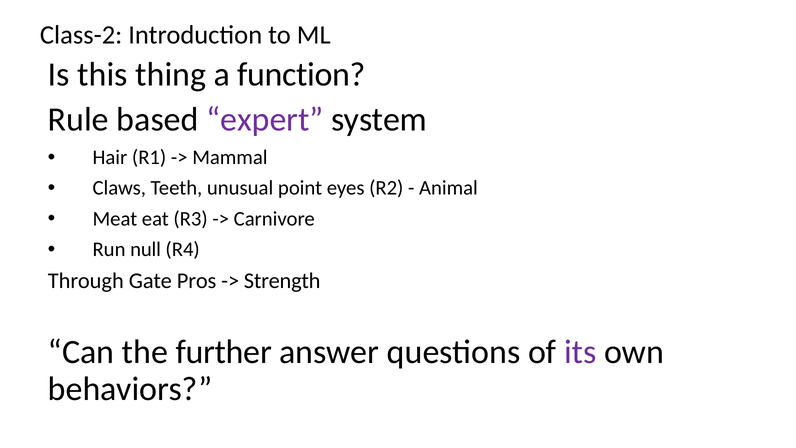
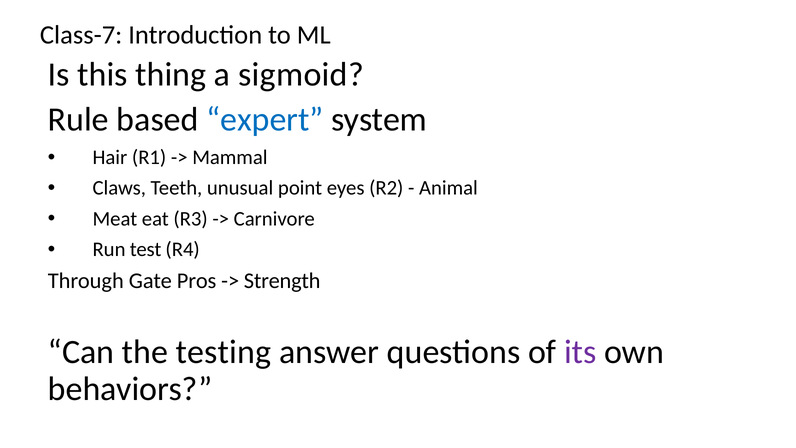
Class-2: Class-2 -> Class-7 (81, 35)
function: function -> sigmoid (301, 74)
expert colour: purple -> blue (265, 119)
null: null -> test (146, 249)
further: further -> testing (224, 352)
